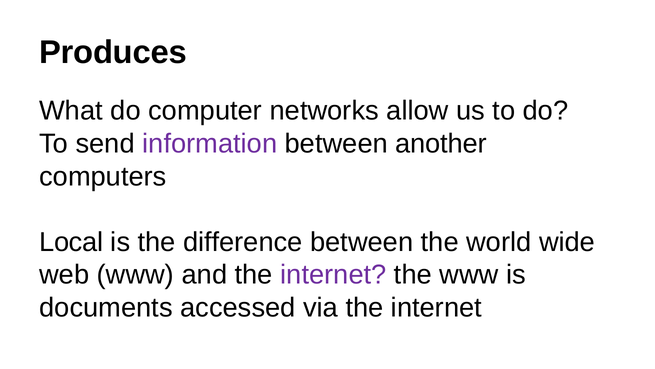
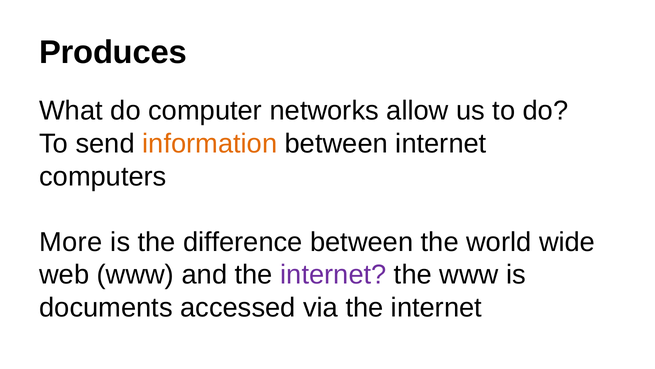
information colour: purple -> orange (210, 144)
between another: another -> internet (441, 144)
Local: Local -> More (71, 242)
